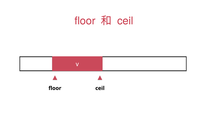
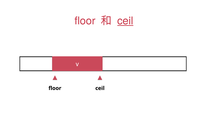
ceil underline: none -> present (125, 21)
